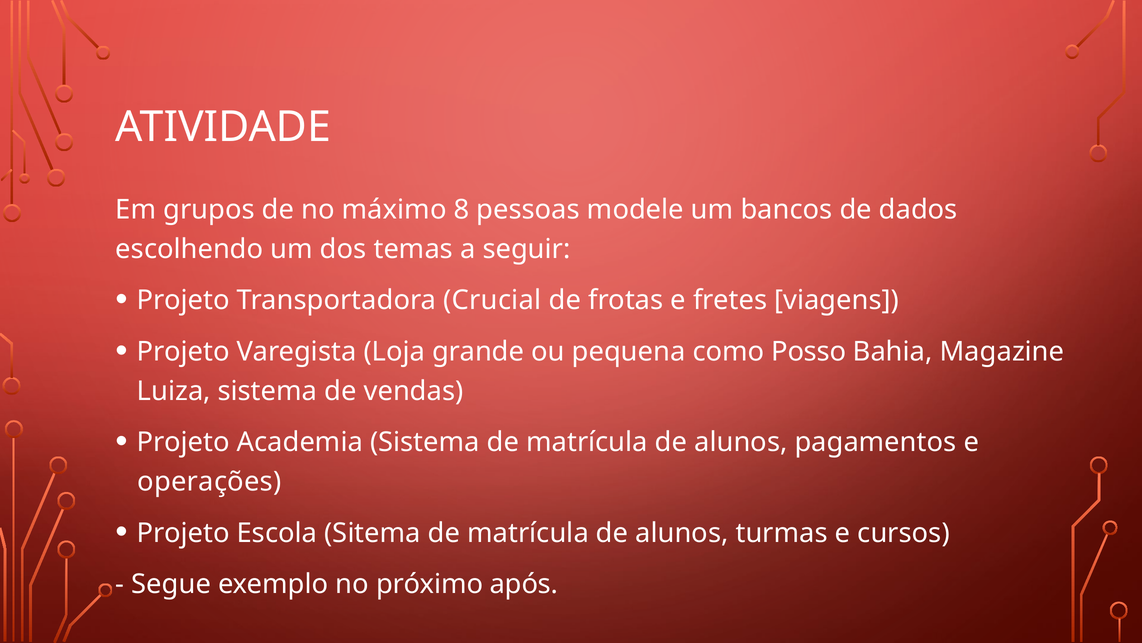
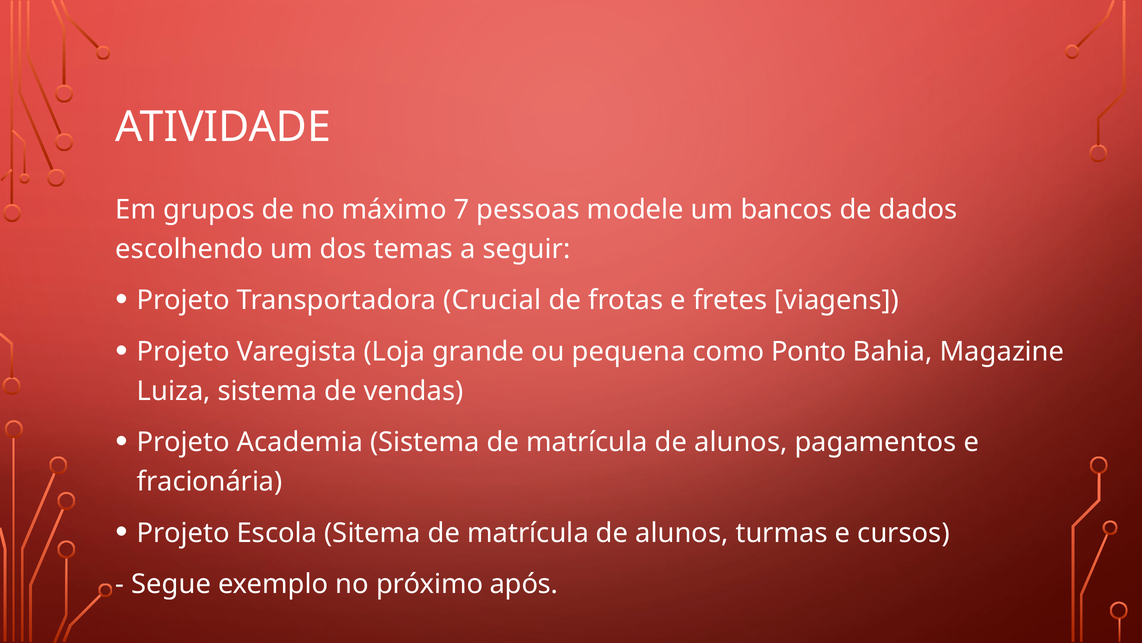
8: 8 -> 7 (461, 209)
Posso: Posso -> Ponto (809, 351)
operações: operações -> fracionária (210, 481)
